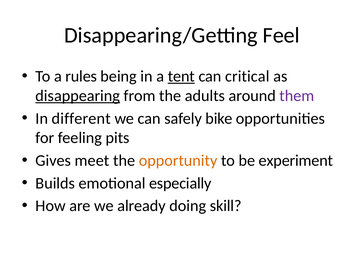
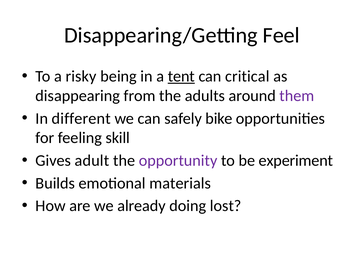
rules: rules -> risky (81, 76)
disappearing underline: present -> none (78, 96)
pits: pits -> skill (118, 138)
meet: meet -> adult (92, 161)
opportunity colour: orange -> purple (178, 161)
especially: especially -> materials (180, 183)
skill: skill -> lost (226, 206)
